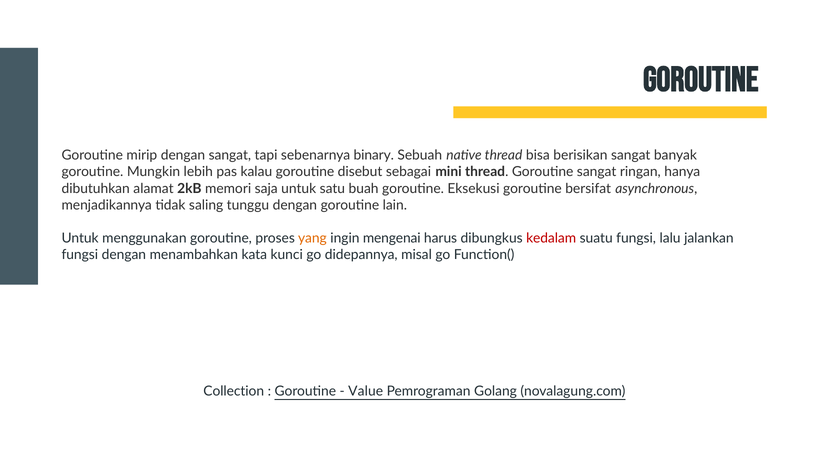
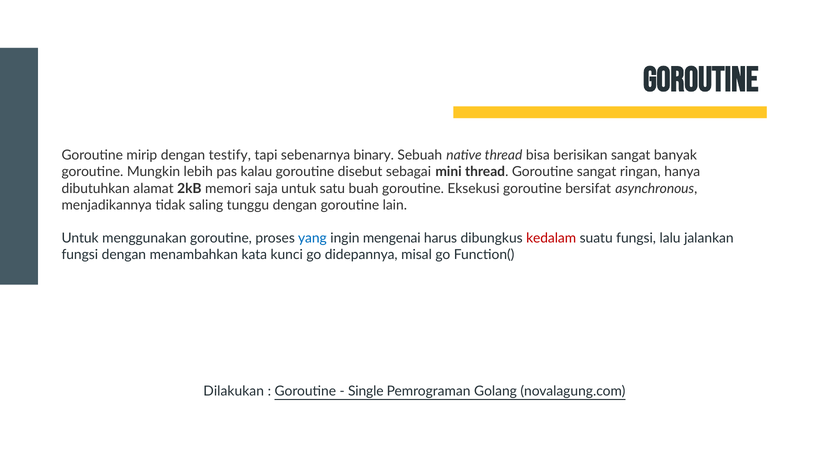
dengan sangat: sangat -> testify (230, 155)
yang colour: orange -> blue (312, 238)
Collection: Collection -> Dilakukan (234, 392)
Value: Value -> Single (366, 392)
